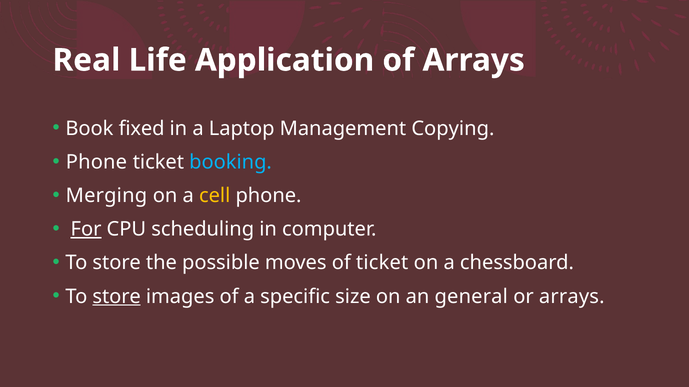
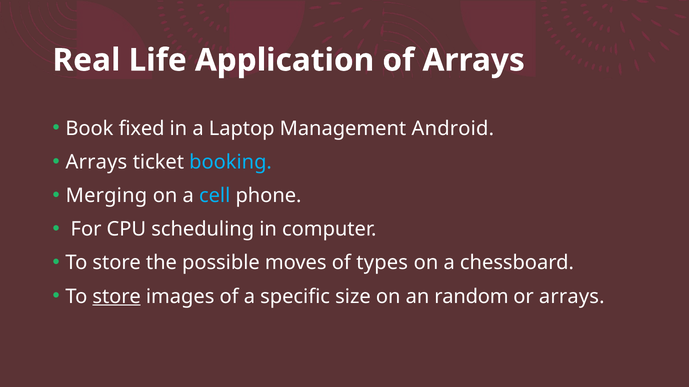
Copying: Copying -> Android (453, 129)
Phone: Phone -> Arrays (96, 162)
cell colour: yellow -> light blue (215, 196)
For underline: present -> none (86, 230)
of ticket: ticket -> types (382, 263)
general: general -> random (471, 297)
